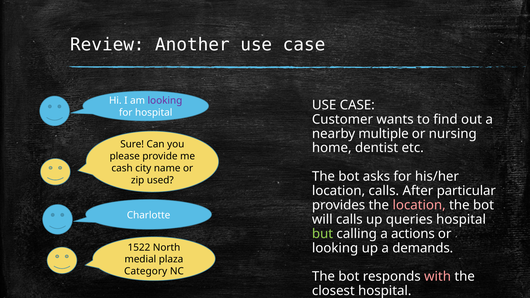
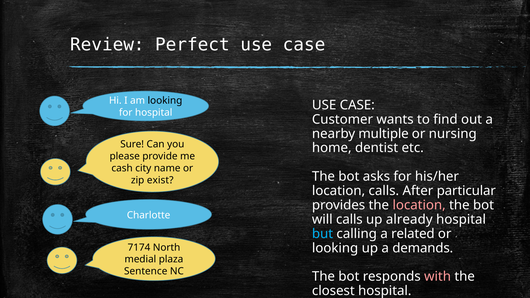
Another: Another -> Perfect (192, 45)
looking colour: purple -> black (165, 101)
used: used -> exist (160, 180)
queries: queries -> already (409, 220)
but colour: light green -> light blue (323, 234)
actions: actions -> related (413, 234)
1522: 1522 -> 7174 (139, 248)
Category: Category -> Sentence (146, 271)
